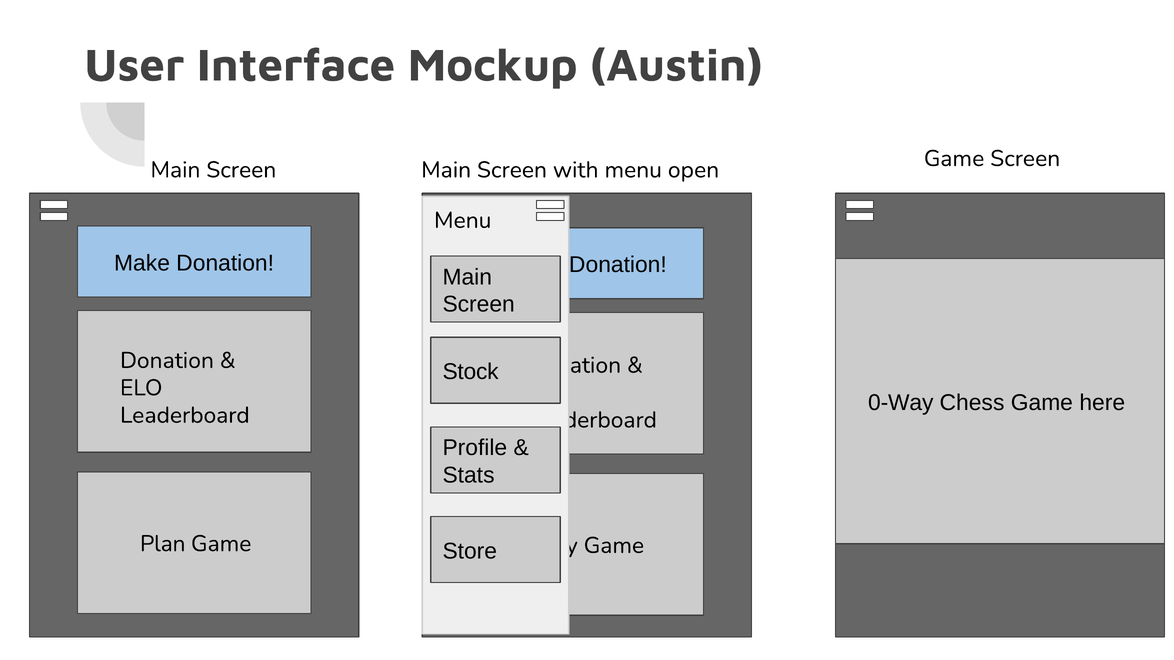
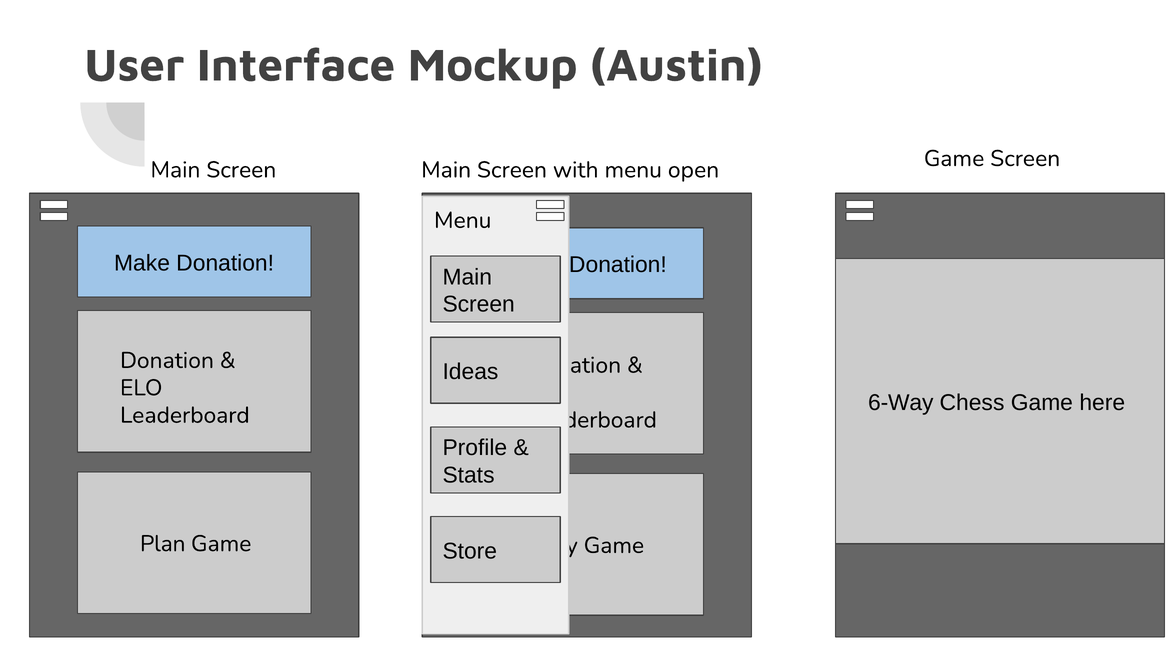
Stock: Stock -> Ideas (470, 372)
0-Way: 0-Way -> 6-Way (901, 403)
